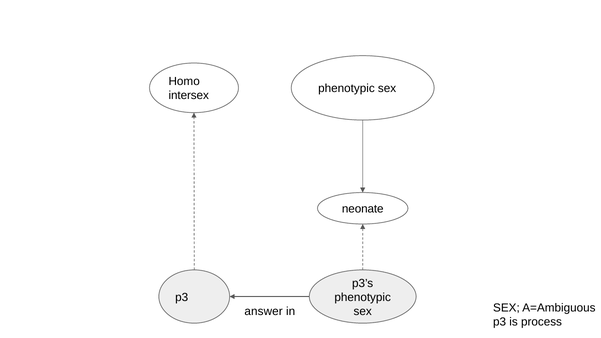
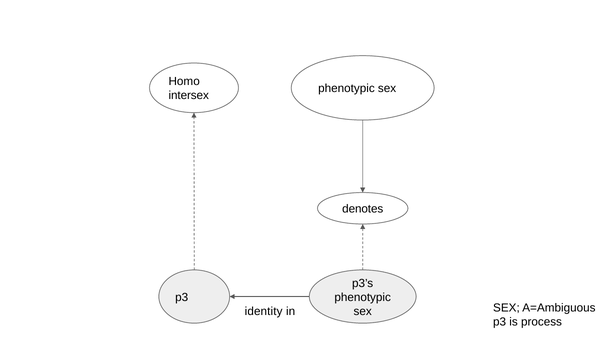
neonate: neonate -> denotes (363, 209)
answer: answer -> identity (264, 312)
